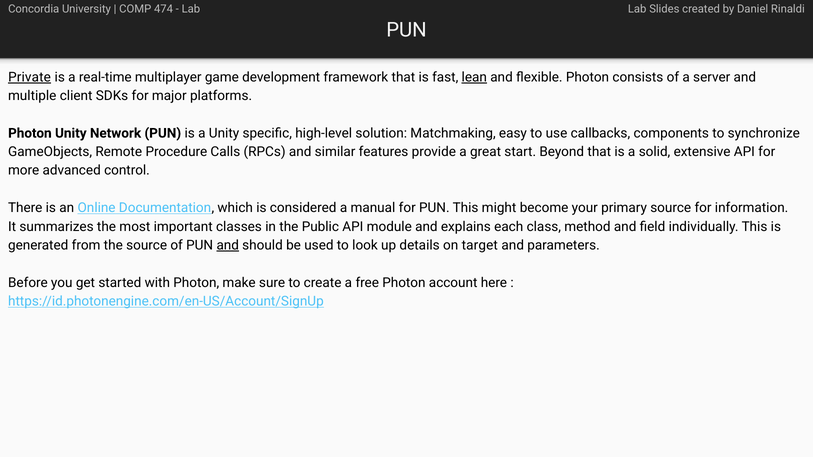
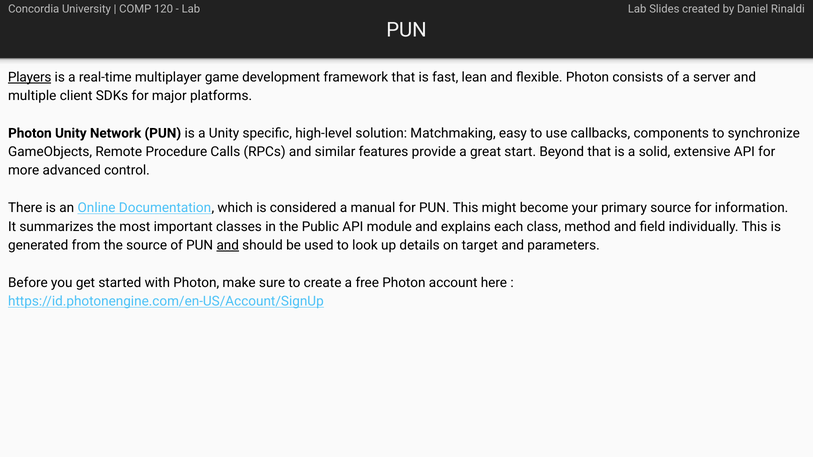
474: 474 -> 120 (164, 9)
Private: Private -> Players (30, 77)
lean underline: present -> none (474, 77)
